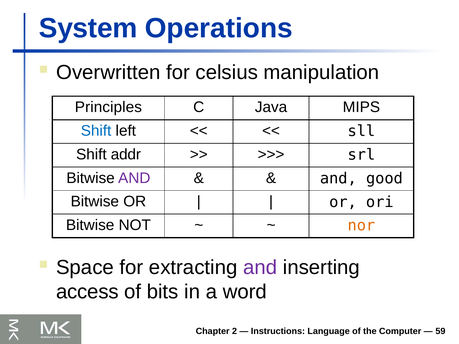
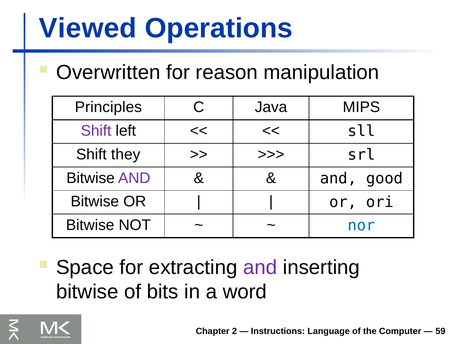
System: System -> Viewed (88, 28)
celsius: celsius -> reason (227, 72)
Shift colour: blue -> purple (96, 131)
addr: addr -> they (126, 155)
nor colour: orange -> blue (361, 226)
access: access -> bitwise (87, 292)
